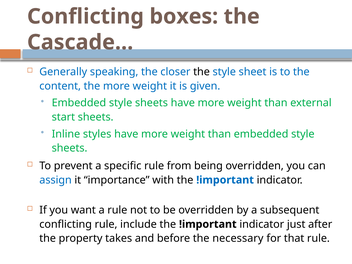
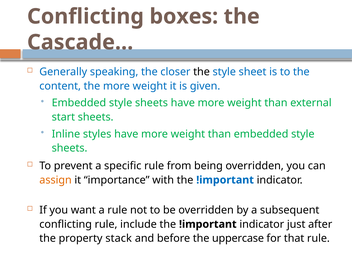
assign colour: blue -> orange (56, 180)
takes: takes -> stack (119, 238)
necessary: necessary -> uppercase (238, 238)
